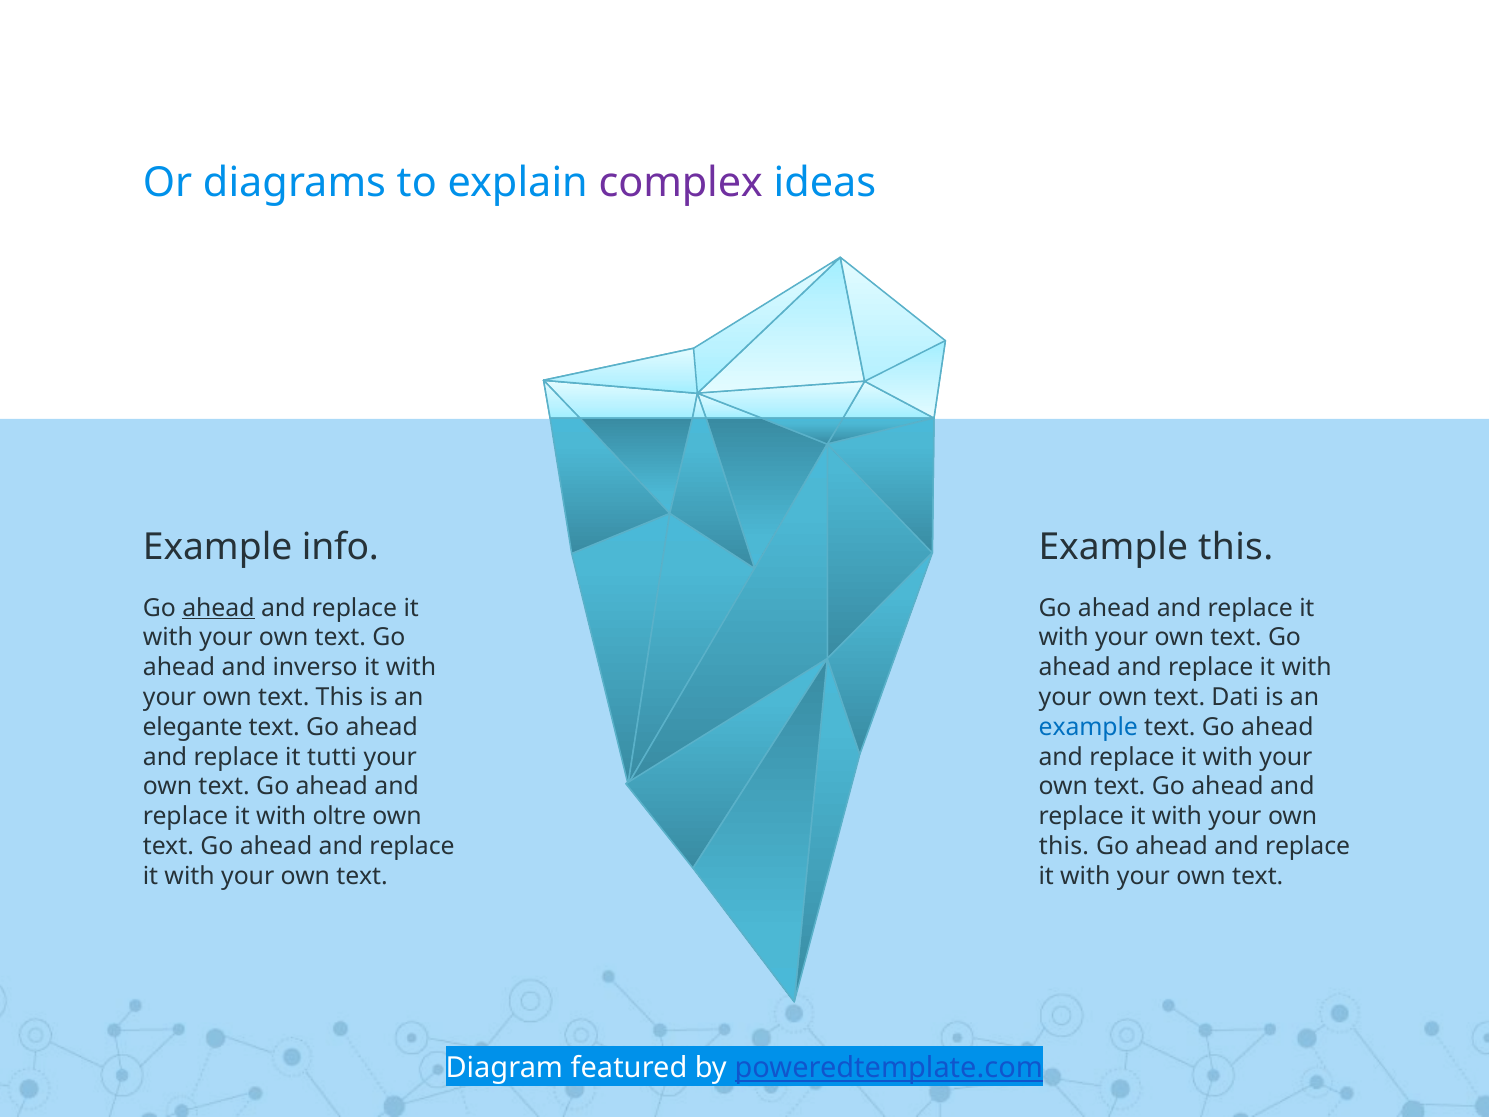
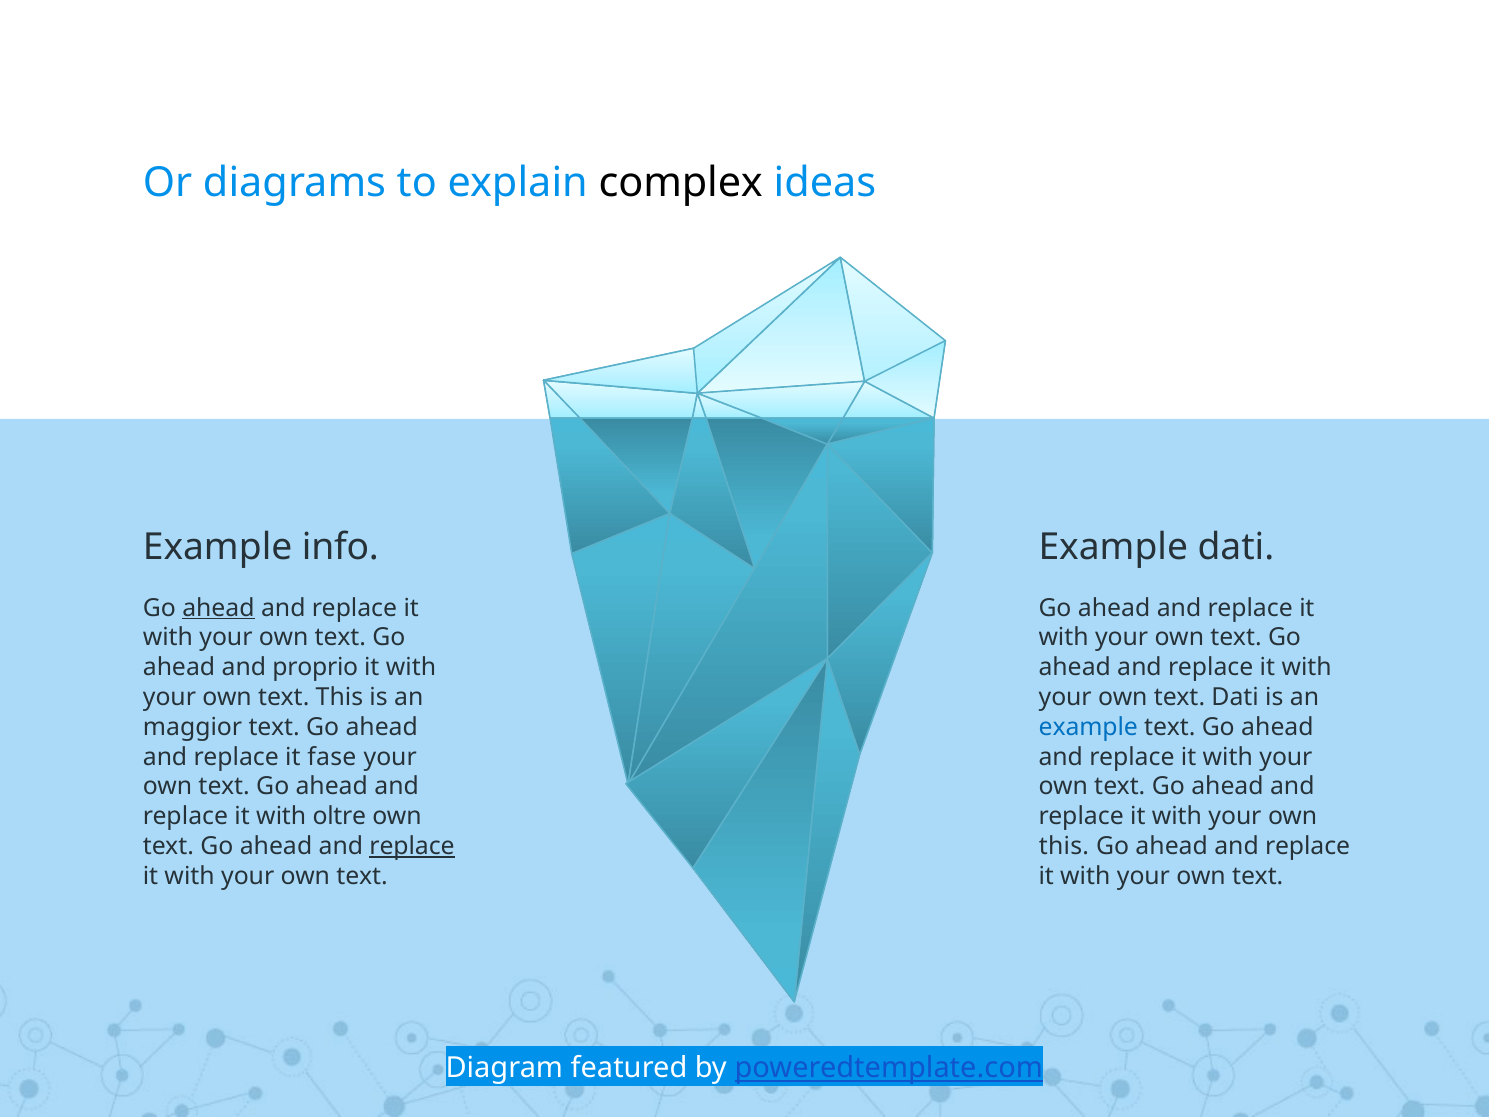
complex colour: purple -> black (681, 183)
Example this: this -> dati (1236, 547)
inverso: inverso -> proprio (315, 667)
elegante: elegante -> maggior (193, 727)
tutti: tutti -> fase (332, 757)
replace underline: none -> present (412, 846)
